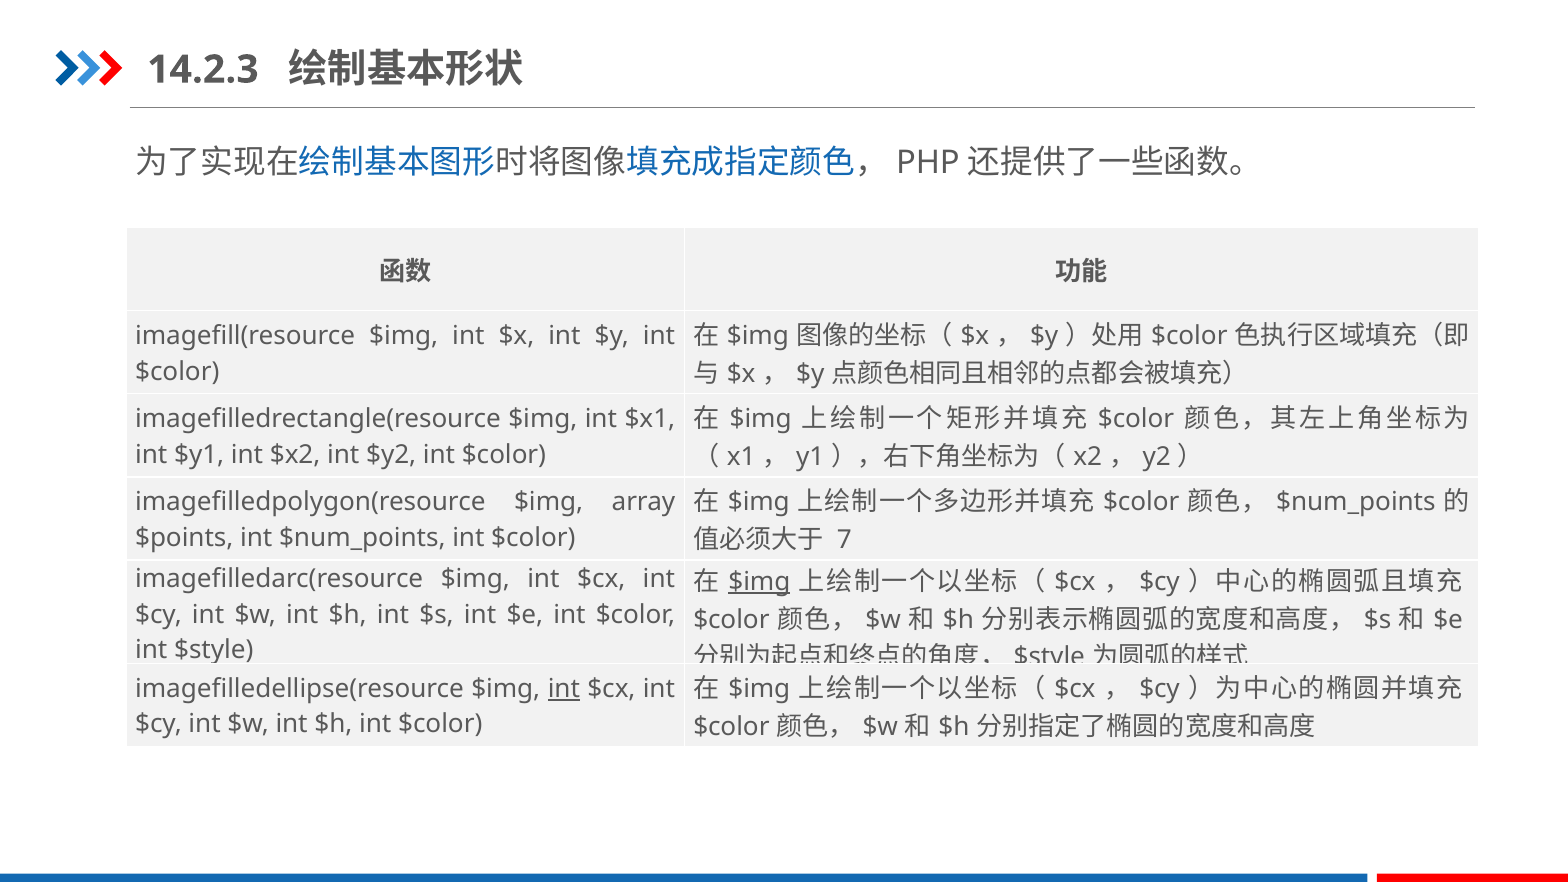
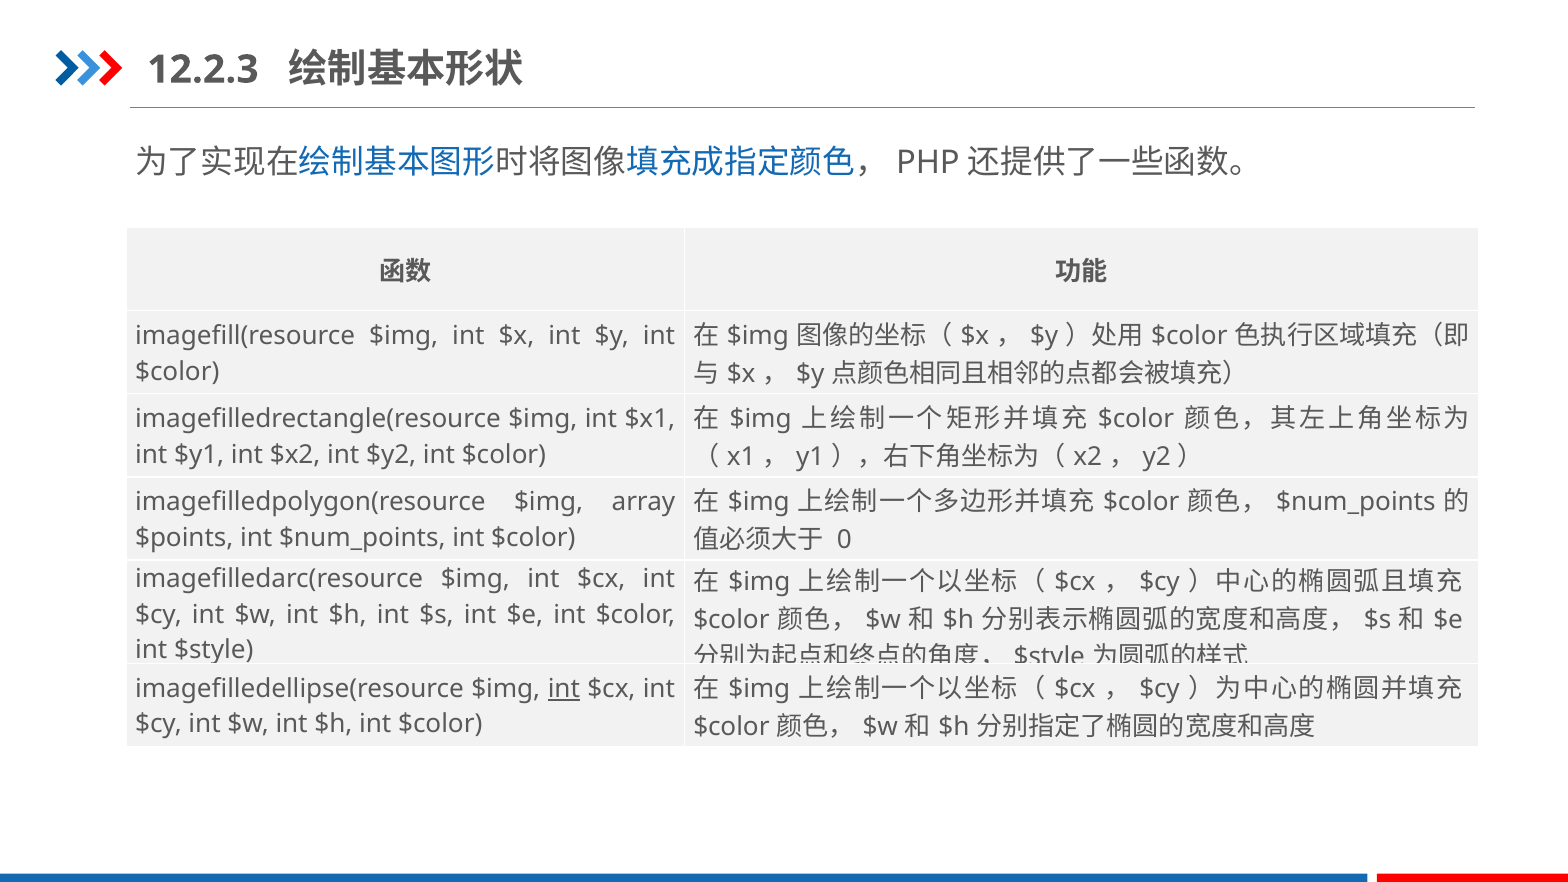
14.2.3: 14.2.3 -> 12.2.3 (203, 70)
7: 7 -> 0 (844, 540)
$img underline: present -> none (759, 582)
